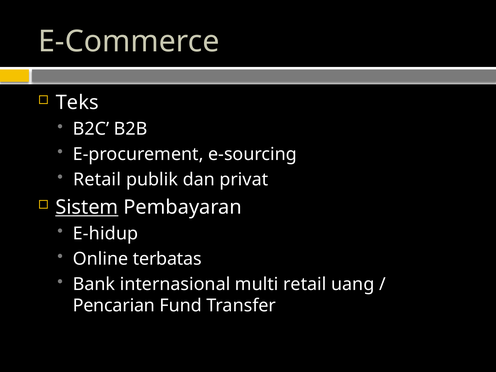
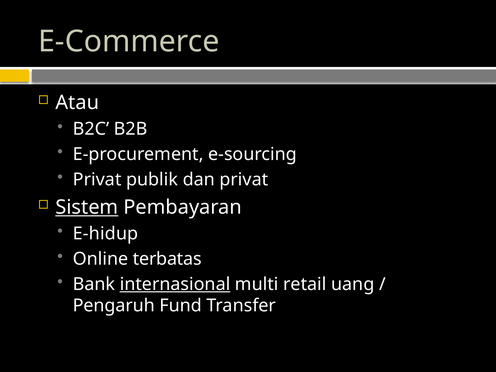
Teks: Teks -> Atau (77, 103)
Retail: Retail -> Privat (97, 180)
internasional underline: none -> present (175, 284)
Pencarian: Pencarian -> Pengaruh (114, 306)
